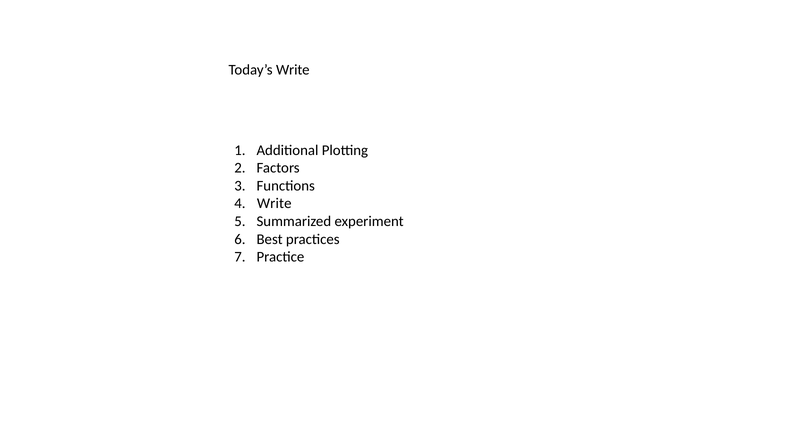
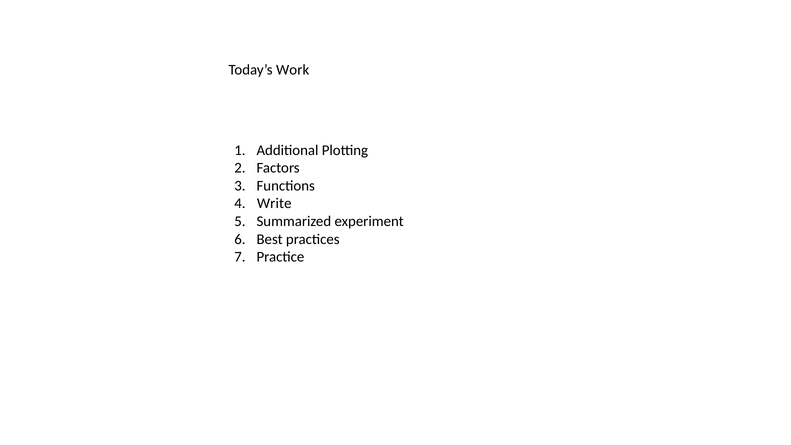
Today’s Write: Write -> Work (293, 70)
